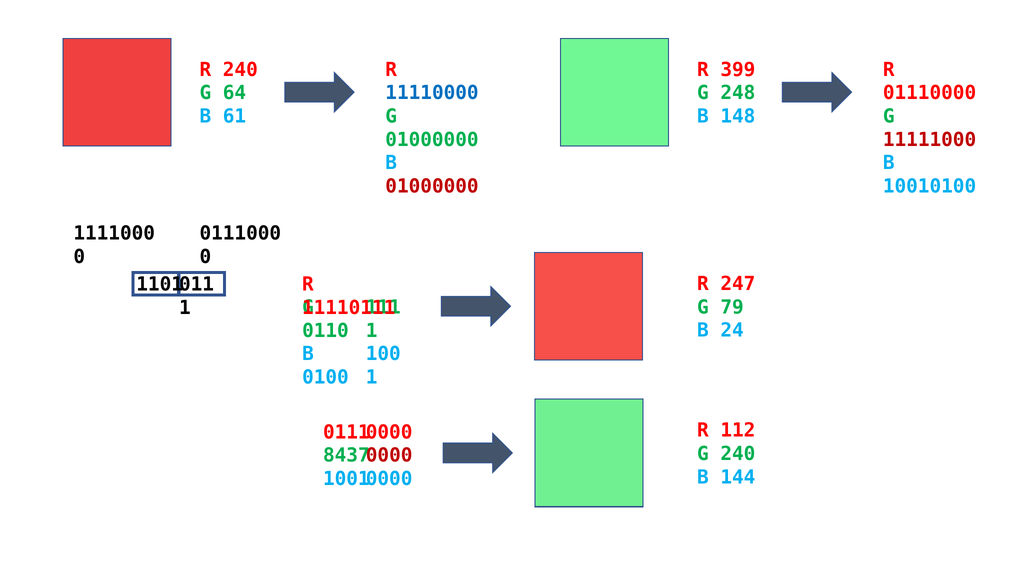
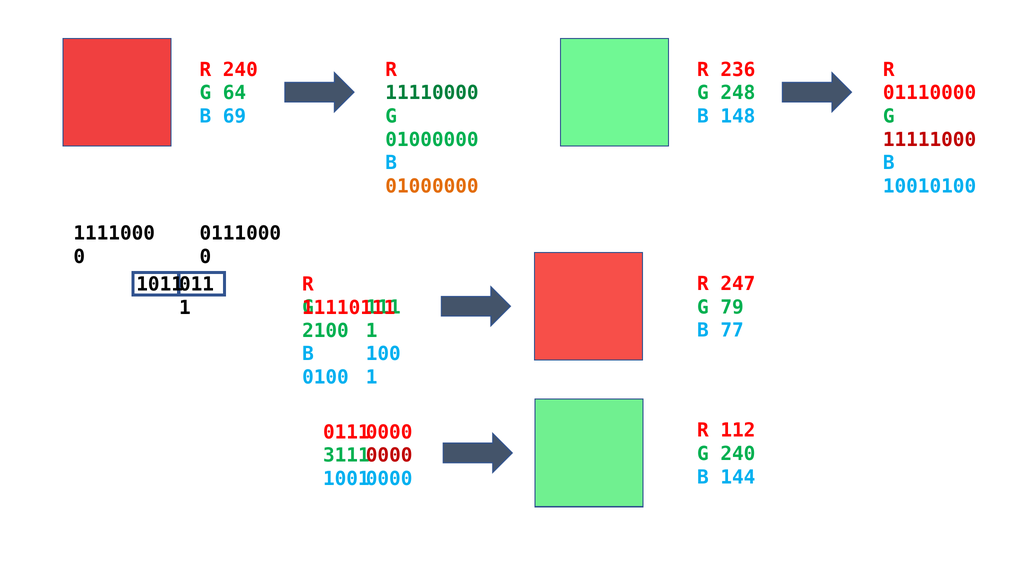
399: 399 -> 236 (738, 70)
11110000 colour: blue -> green (432, 93)
61: 61 -> 69 (235, 116)
01000000 colour: red -> orange (432, 186)
1101: 1101 -> 1011 (160, 284)
24: 24 -> 77 (732, 330)
0110: 0110 -> 2100 (325, 331)
8437: 8437 -> 3111 (346, 455)
